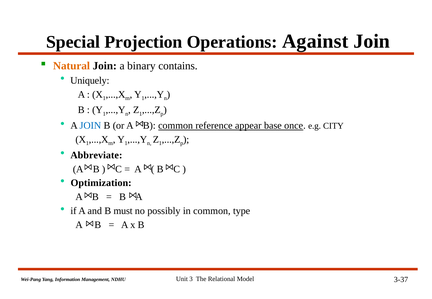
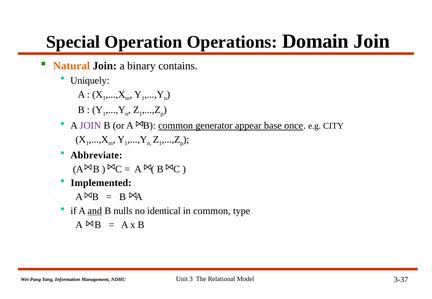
Projection: Projection -> Operation (143, 42)
Against: Against -> Domain (315, 41)
JOIN colour: blue -> purple (90, 126)
reference: reference -> generator (214, 126)
Optimization: Optimization -> Implemented (101, 183)
and underline: none -> present (95, 211)
must: must -> nulls (123, 211)
possibly: possibly -> identical (164, 211)
